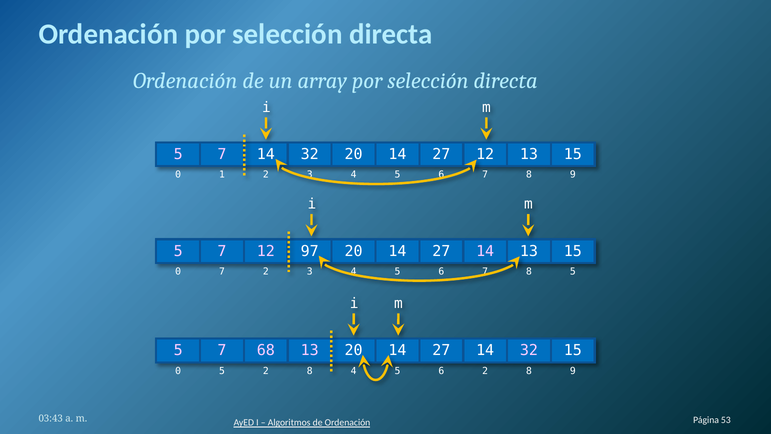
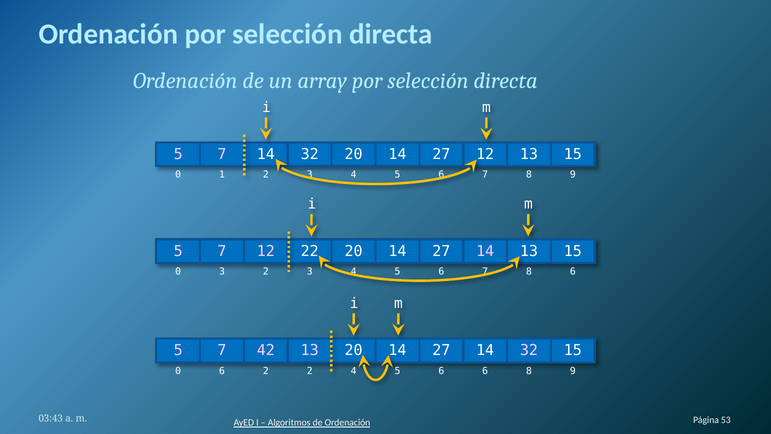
97: 97 -> 22 (310, 251)
0 7: 7 -> 3 (222, 272)
8 5: 5 -> 6 (573, 272)
68: 68 -> 42 (266, 350)
0 5: 5 -> 6 (222, 371)
8: 8 -> 2 (310, 371)
6 2: 2 -> 6 (485, 371)
